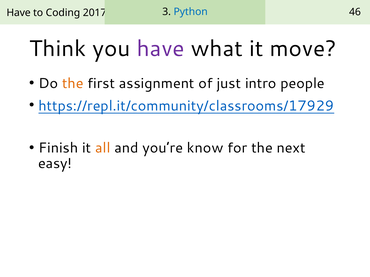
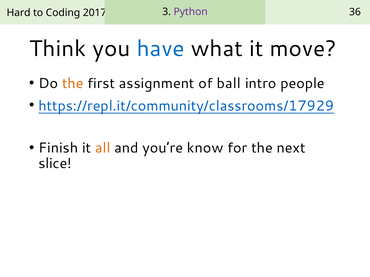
Python colour: blue -> purple (191, 12)
Have: Have -> Hard (19, 13)
46: 46 -> 36 (355, 12)
have colour: purple -> blue (161, 49)
just: just -> ball (229, 83)
easy: easy -> slice (55, 164)
